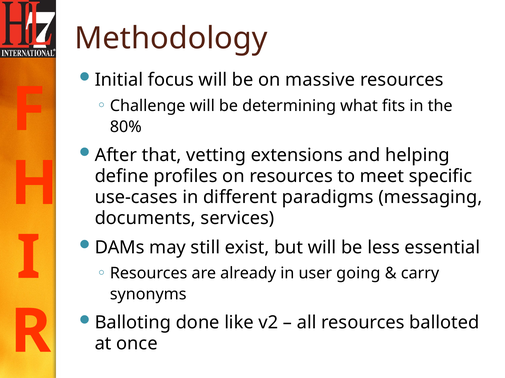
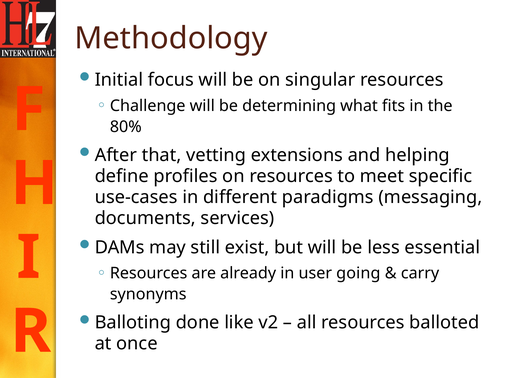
massive: massive -> singular (320, 80)
